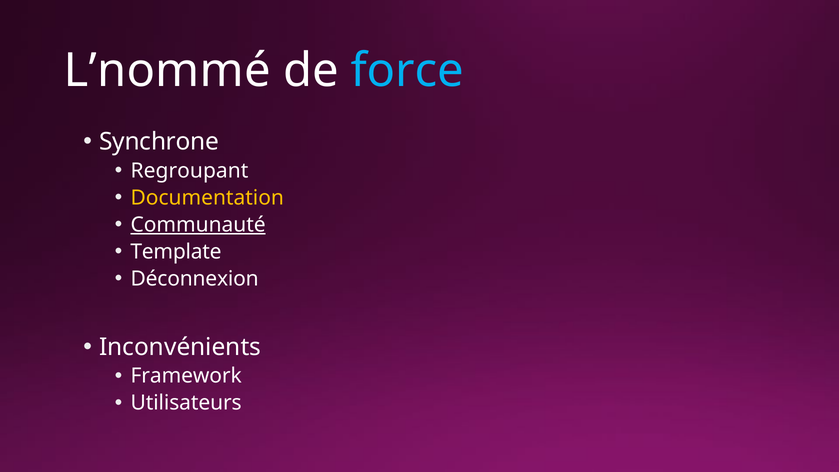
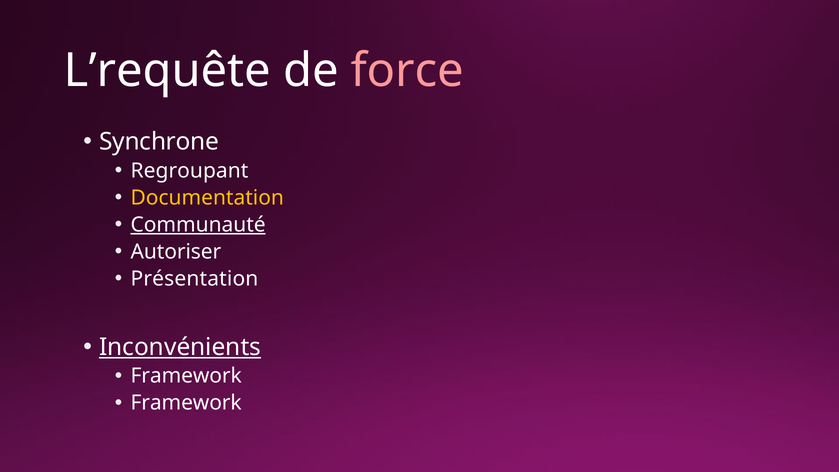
L’nommé: L’nommé -> L’requête (167, 70)
force colour: light blue -> pink (407, 70)
Template: Template -> Autoriser (176, 252)
Déconnexion: Déconnexion -> Présentation (194, 279)
Inconvénients underline: none -> present (180, 347)
Utilisateurs: Utilisateurs -> Framework (186, 403)
